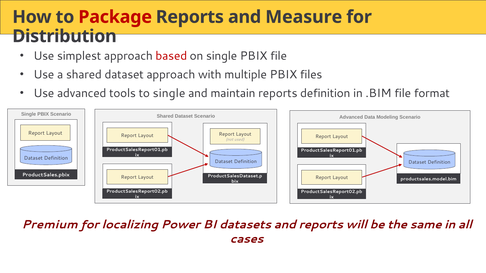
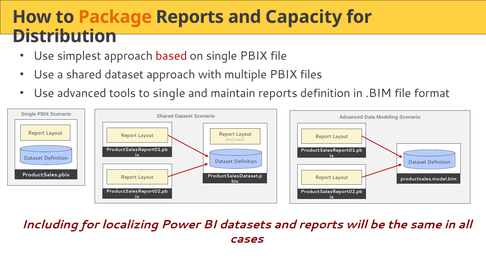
Package colour: red -> orange (115, 17)
Measure: Measure -> Capacity (304, 17)
Premium: Premium -> Including (50, 225)
